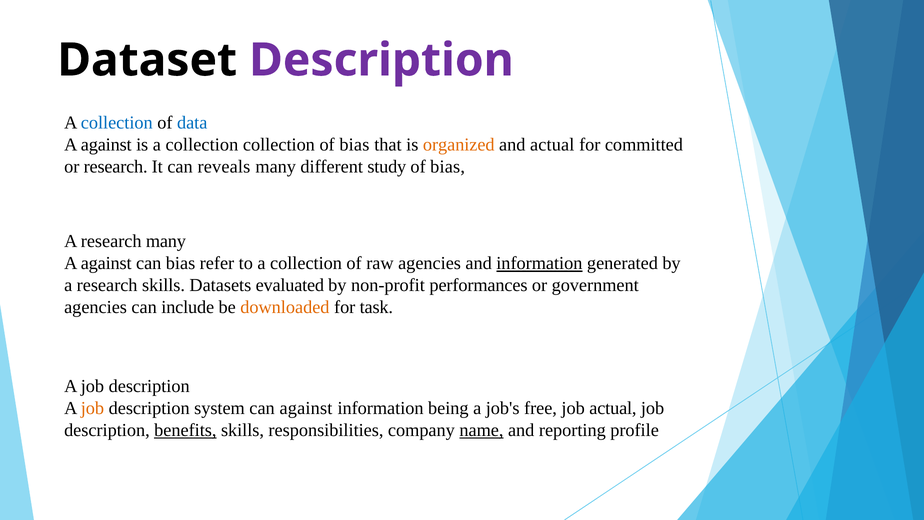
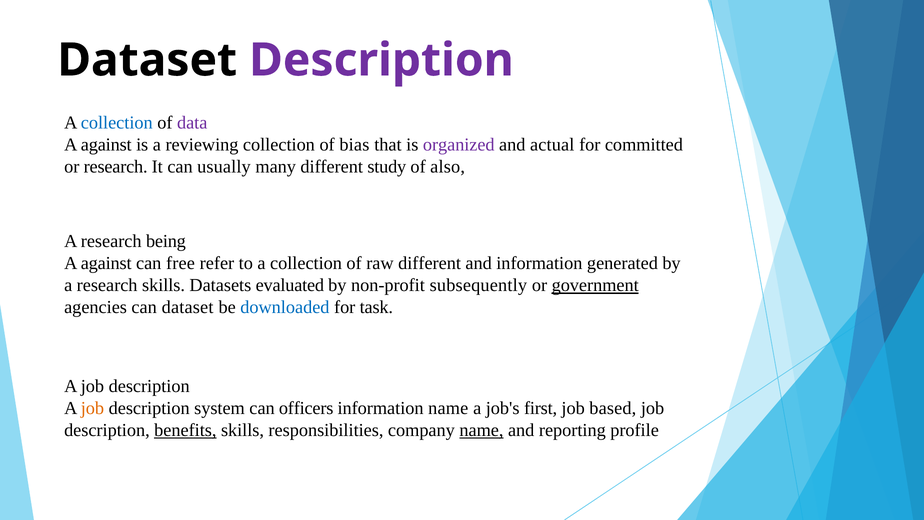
data colour: blue -> purple (192, 123)
is a collection: collection -> reviewing (202, 145)
organized colour: orange -> purple (459, 145)
reveals: reveals -> usually (224, 167)
bias: bias -> also (448, 167)
research many: many -> being (166, 241)
can bias: bias -> free (180, 263)
raw agencies: agencies -> different (430, 263)
information underline: present -> none (539, 263)
performances: performances -> subsequently (478, 285)
government underline: none -> present (595, 285)
can include: include -> dataset (188, 307)
downloaded colour: orange -> blue (285, 307)
can against: against -> officers (306, 408)
information being: being -> name (448, 408)
free: free -> first (541, 408)
job actual: actual -> based (613, 408)
